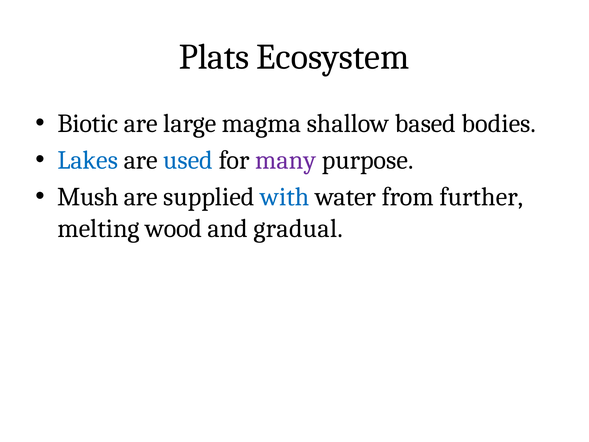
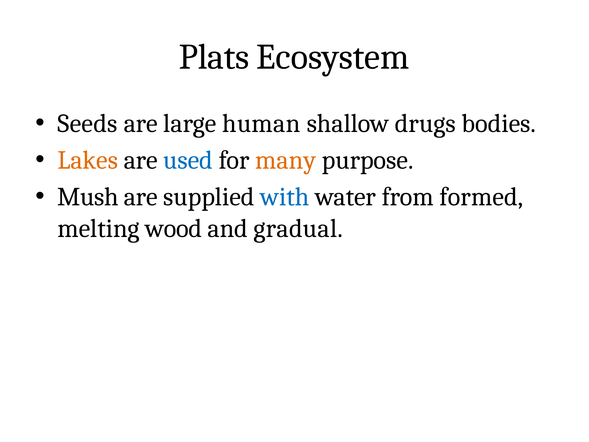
Biotic: Biotic -> Seeds (88, 124)
magma: magma -> human (261, 124)
based: based -> drugs (425, 124)
Lakes colour: blue -> orange (88, 160)
many colour: purple -> orange (286, 160)
further: further -> formed (481, 197)
